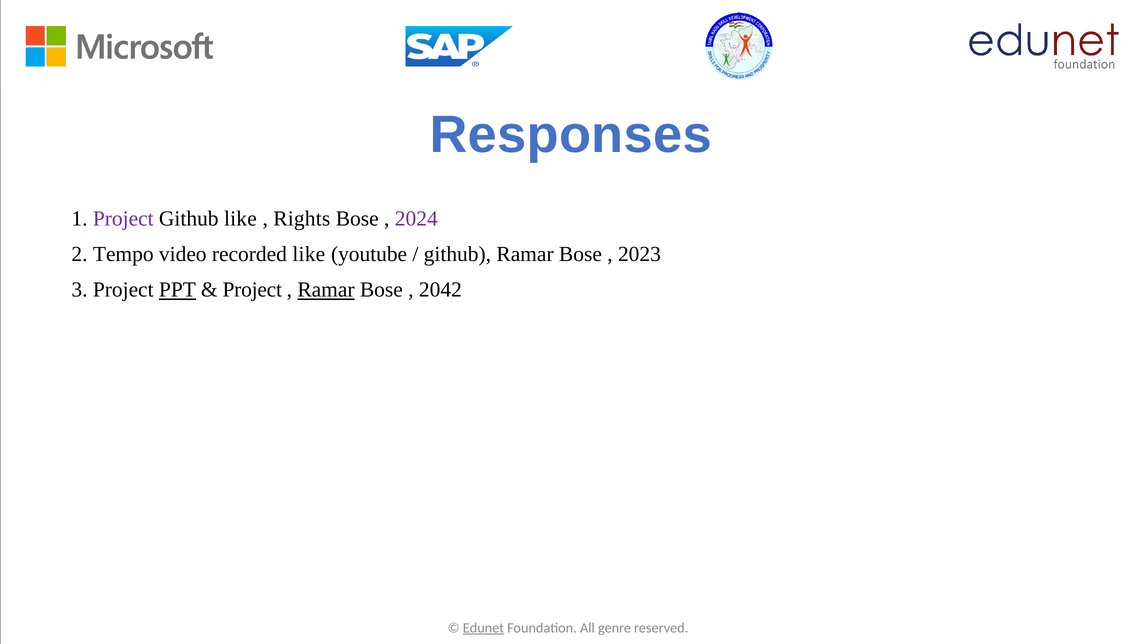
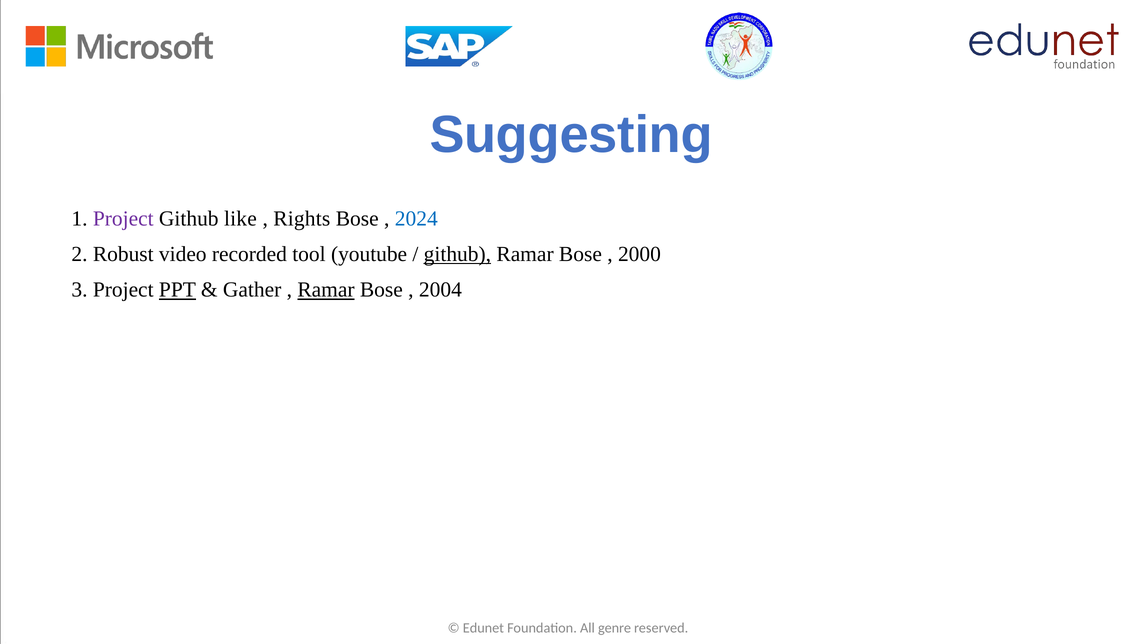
Responses: Responses -> Suggesting (571, 135)
2024 colour: purple -> blue (416, 219)
Tempo: Tempo -> Robust (123, 254)
recorded like: like -> tool (309, 254)
github underline: none -> present (457, 254)
2023: 2023 -> 2000 (639, 254)
Project: Project -> Gather (252, 290)
2042: 2042 -> 2004 (440, 290)
Edunet underline: present -> none (483, 628)
